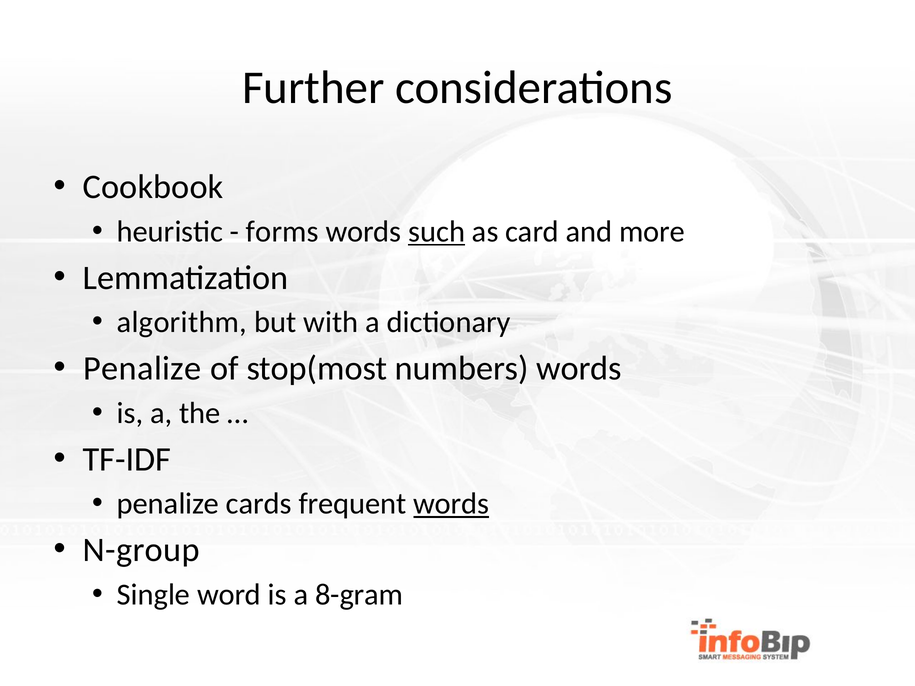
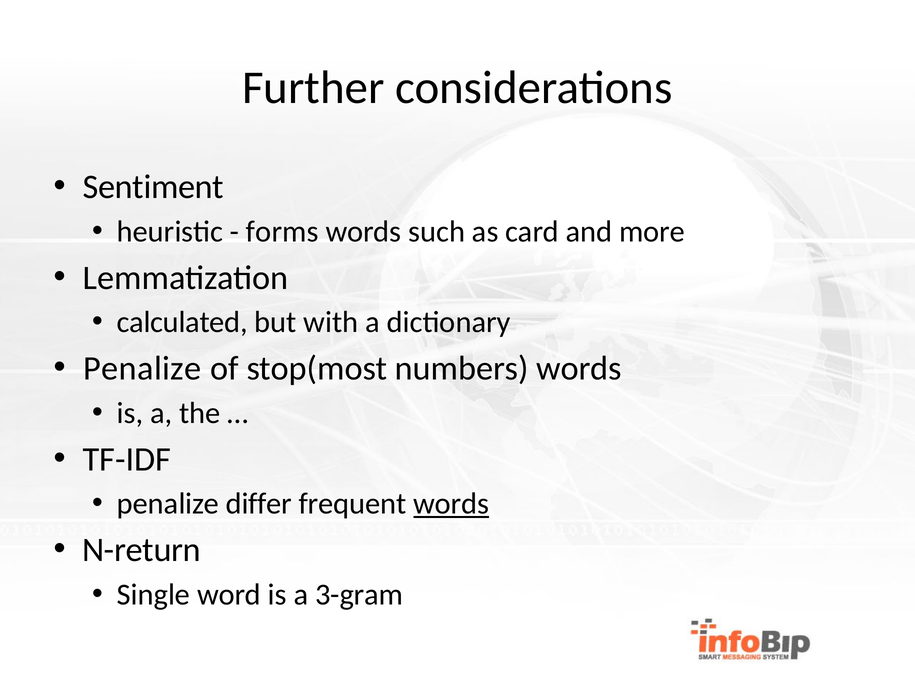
Cookbook: Cookbook -> Sentiment (153, 187)
such underline: present -> none (437, 232)
algorithm: algorithm -> calculated (182, 323)
cards: cards -> differ (259, 504)
N-group: N-group -> N-return (142, 550)
8-gram: 8-gram -> 3-gram (359, 595)
